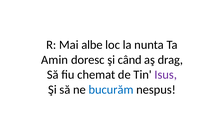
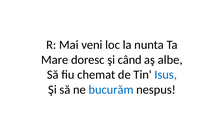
albe: albe -> veni (92, 45)
Amin: Amin -> Mare (55, 60)
drag: drag -> albe (170, 60)
Isus colour: purple -> blue (166, 75)
